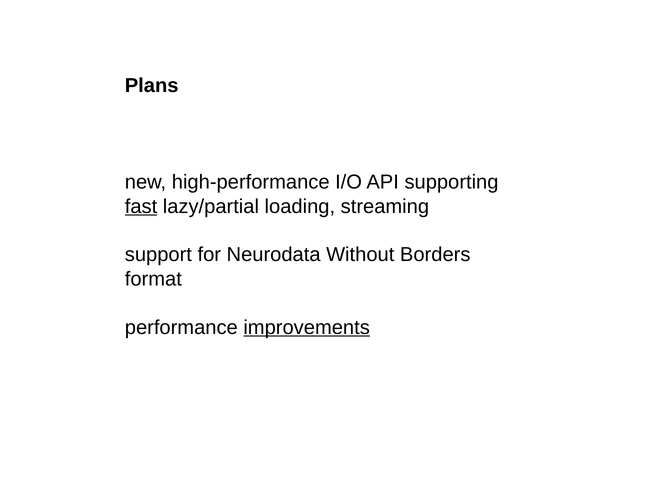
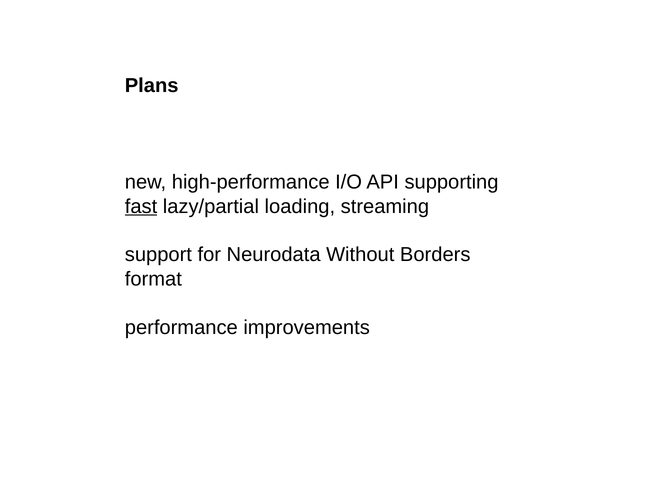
improvements underline: present -> none (307, 327)
